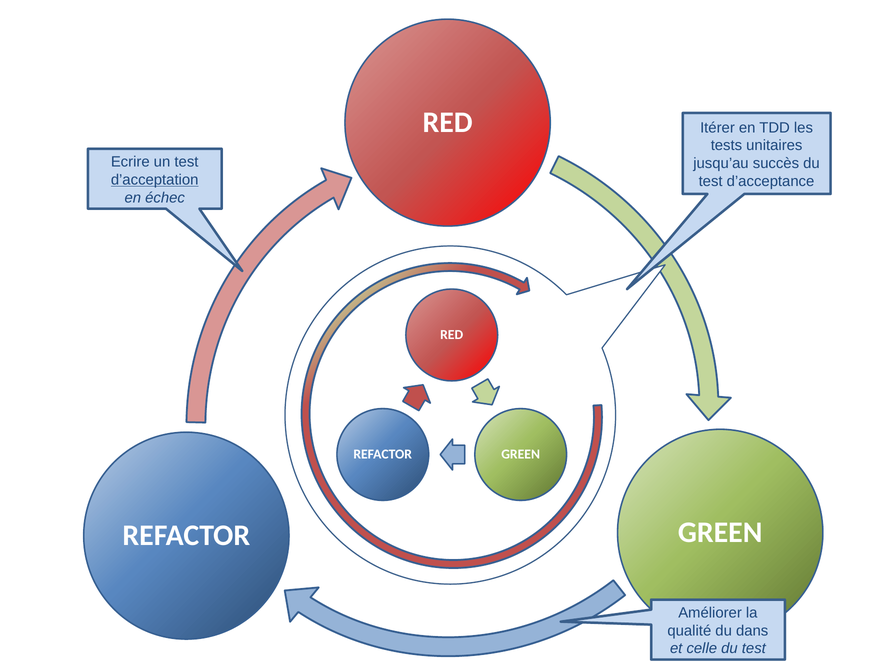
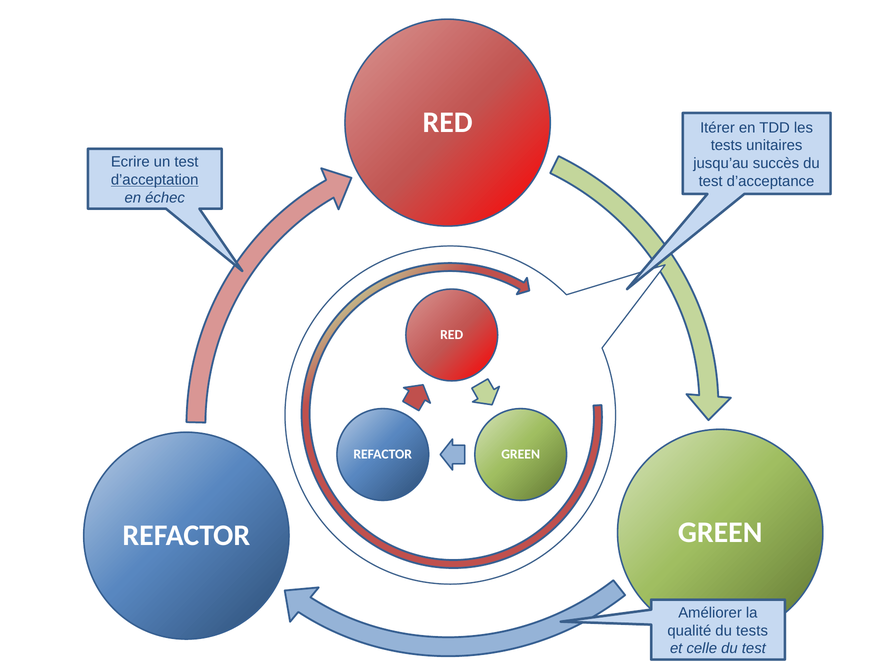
du dans: dans -> tests (752, 630)
